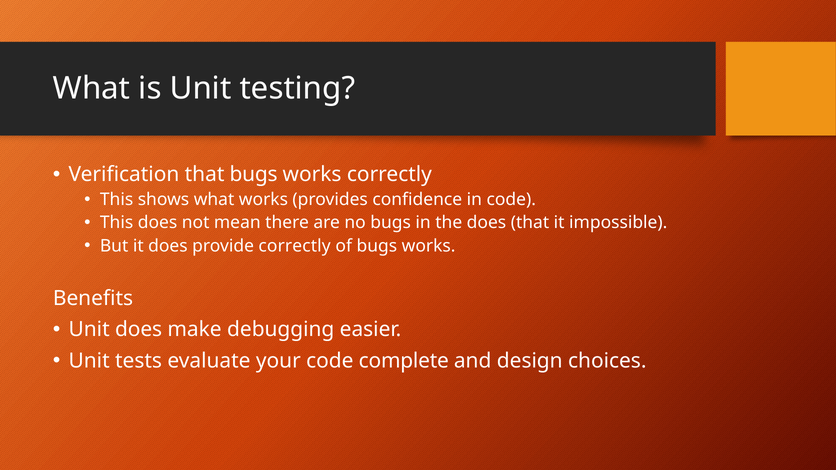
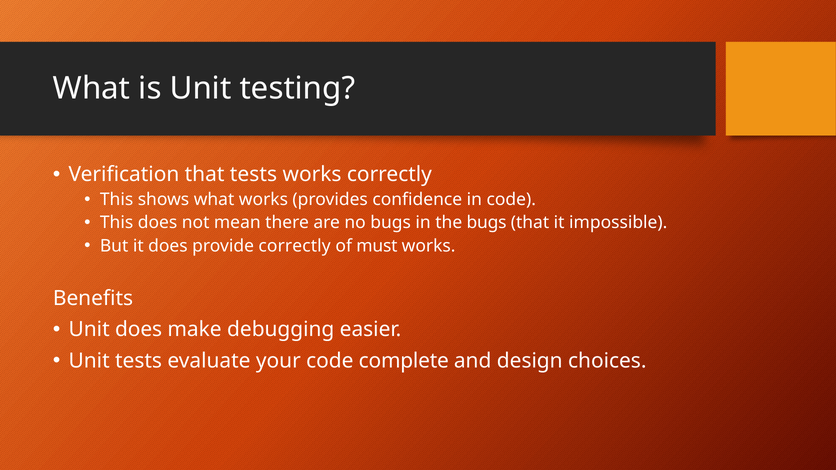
that bugs: bugs -> tests (253, 175)
the does: does -> bugs (487, 223)
of bugs: bugs -> must (377, 246)
